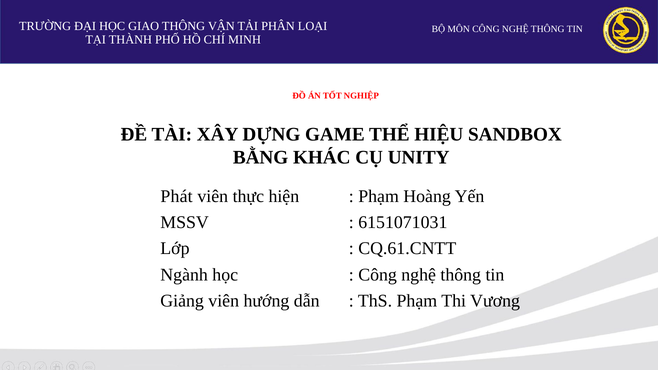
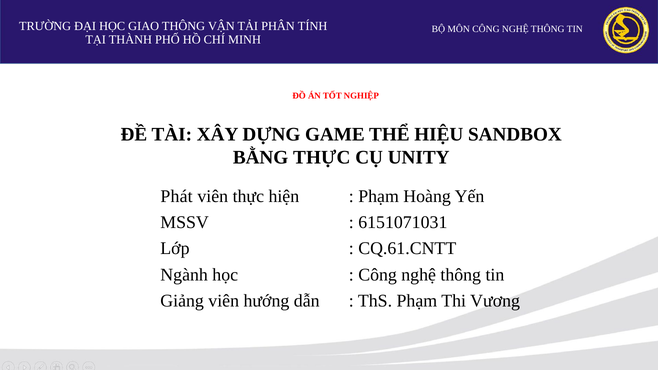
LOẠI: LOẠI -> TÍNH (313, 26)
BẰNG KHÁC: KHÁC -> THỰC (322, 157)
